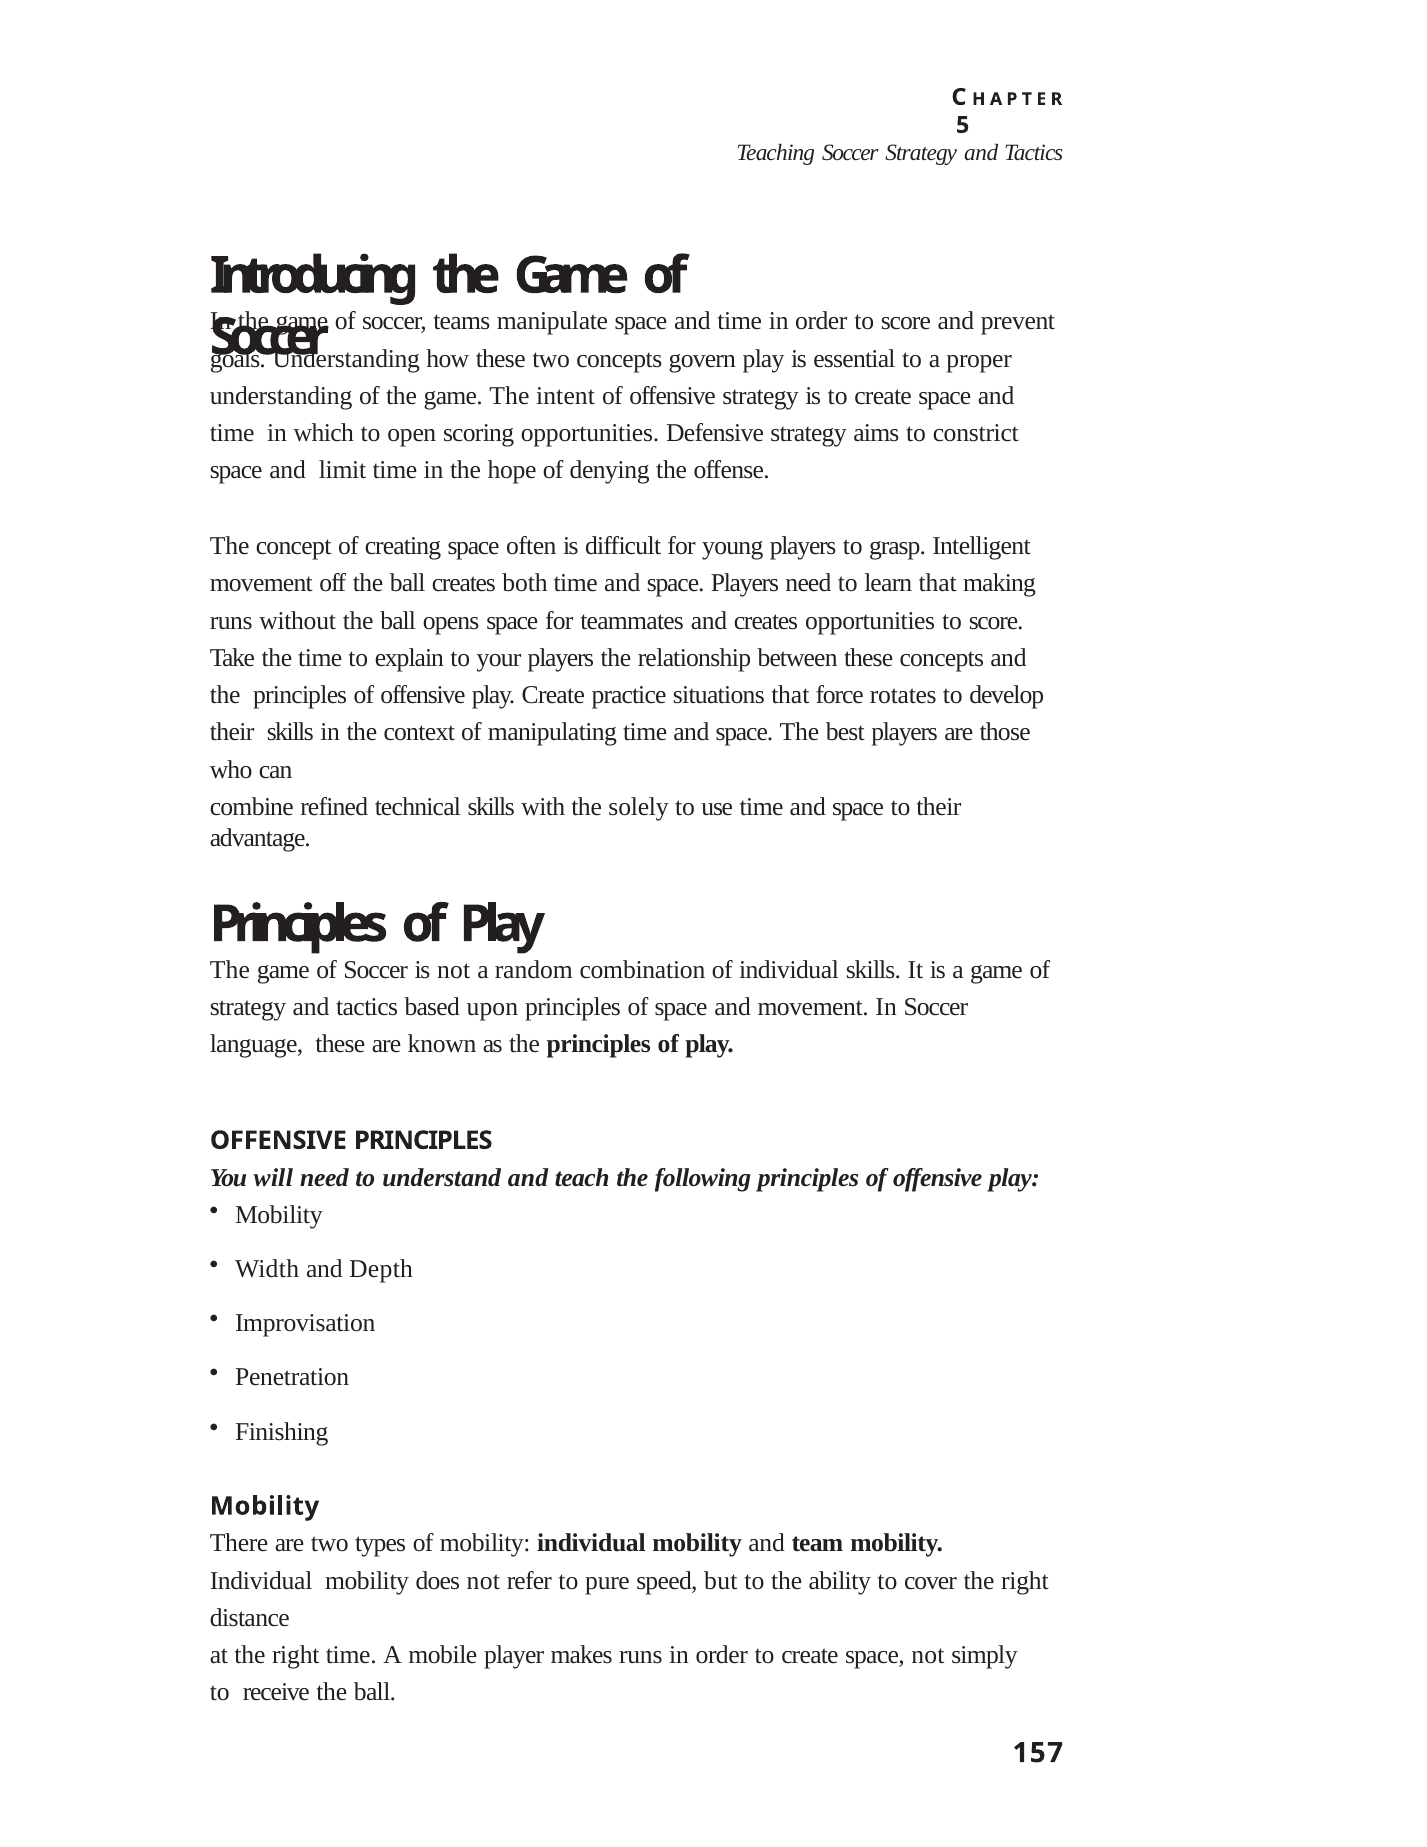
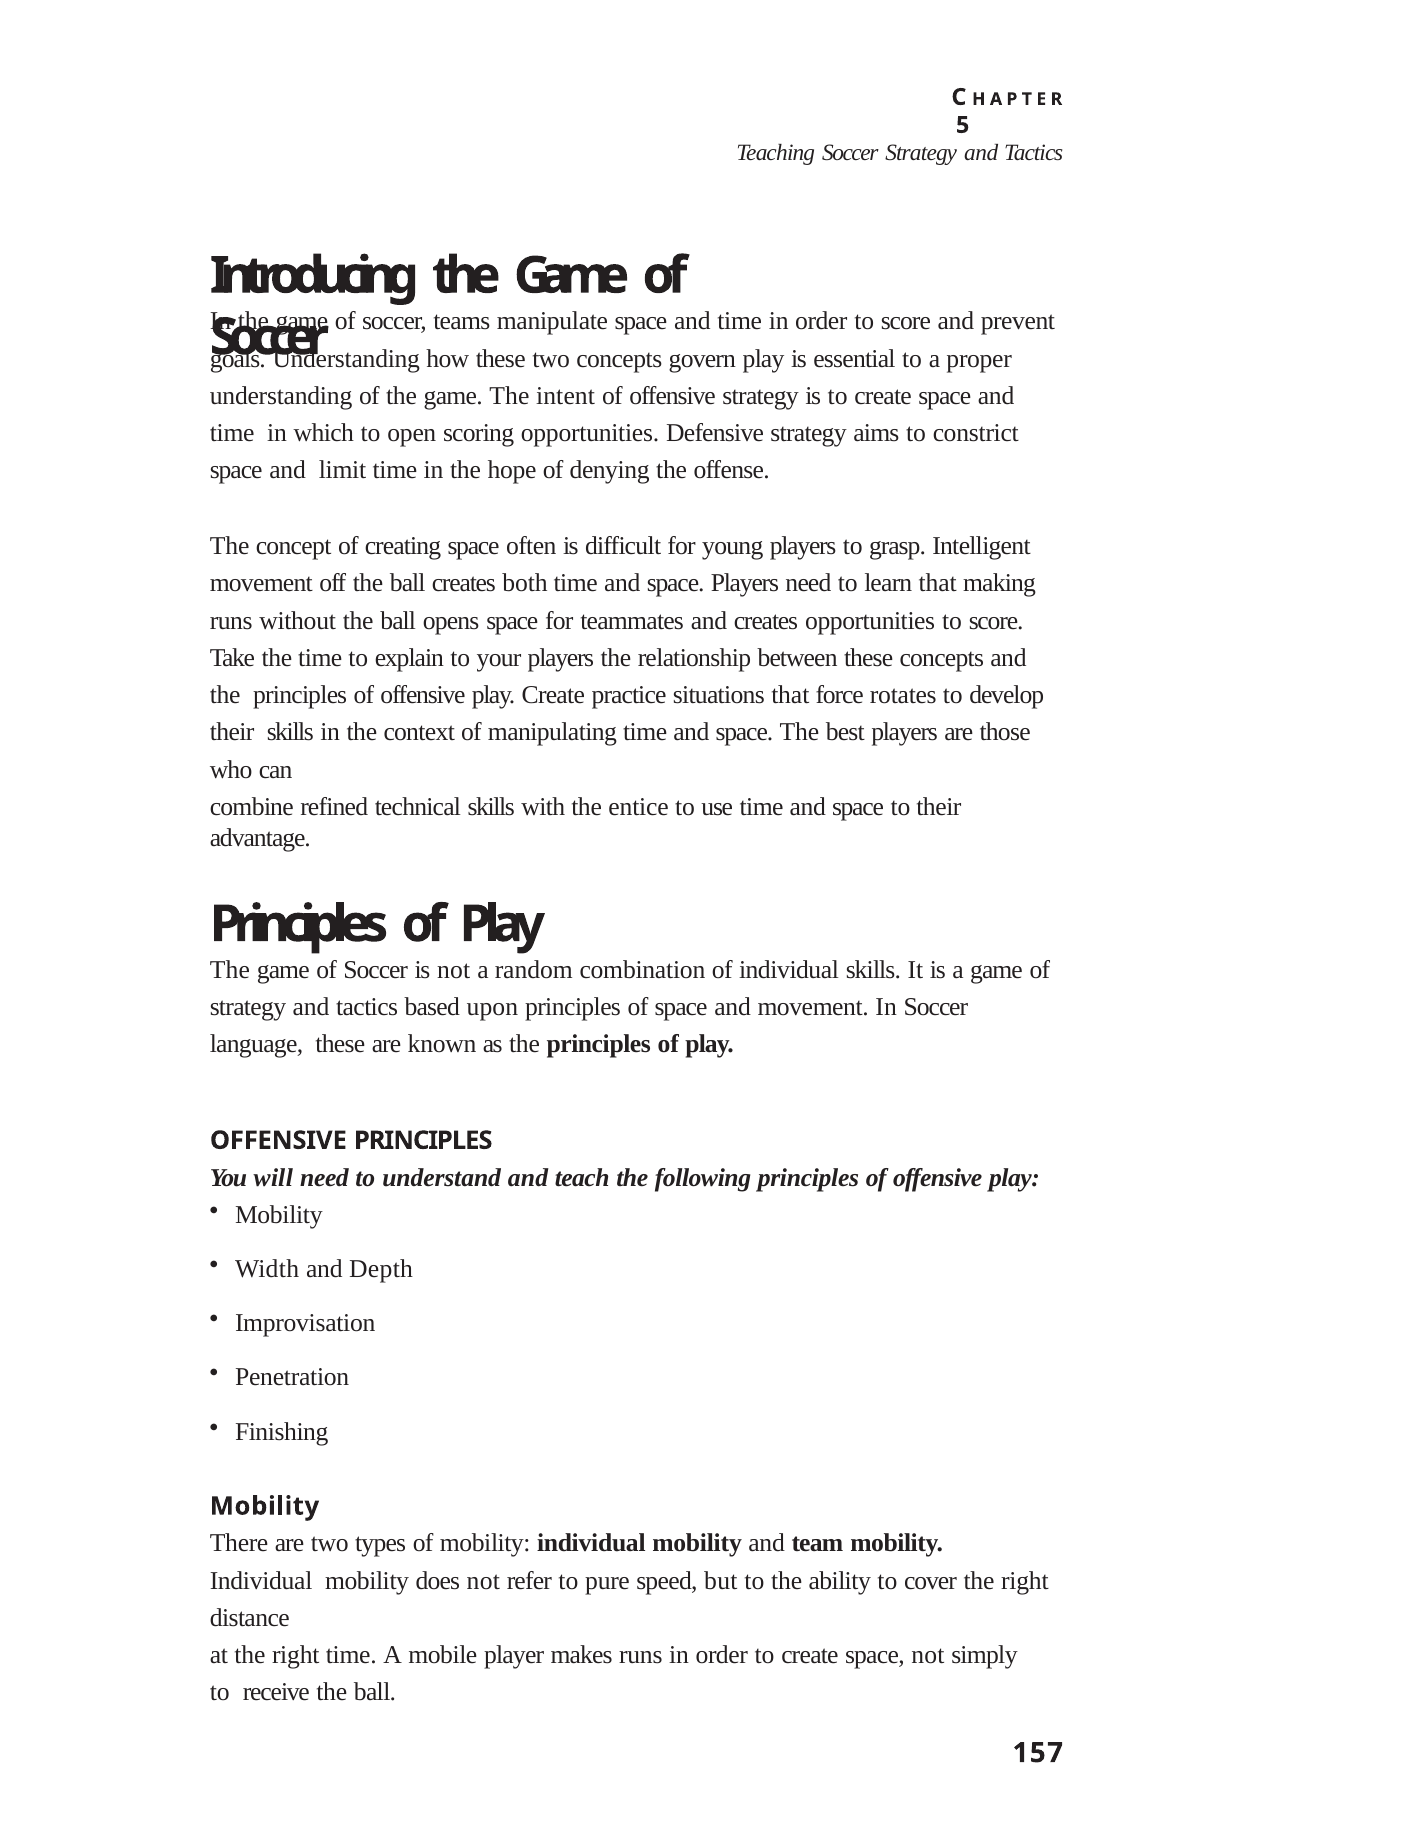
solely: solely -> entice (639, 807)
